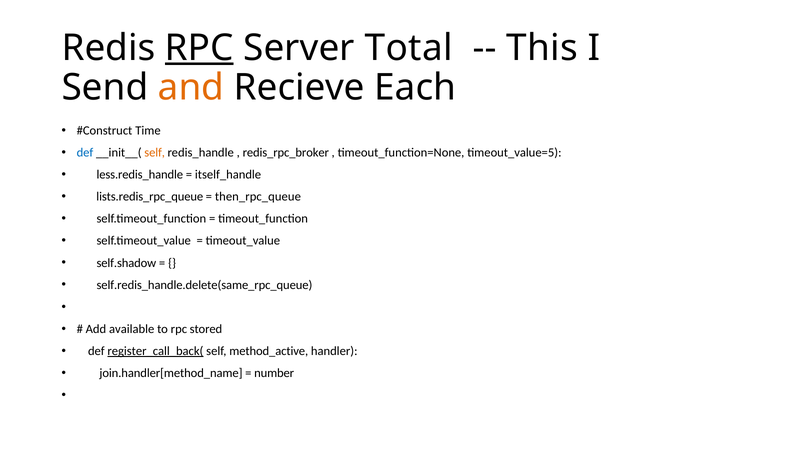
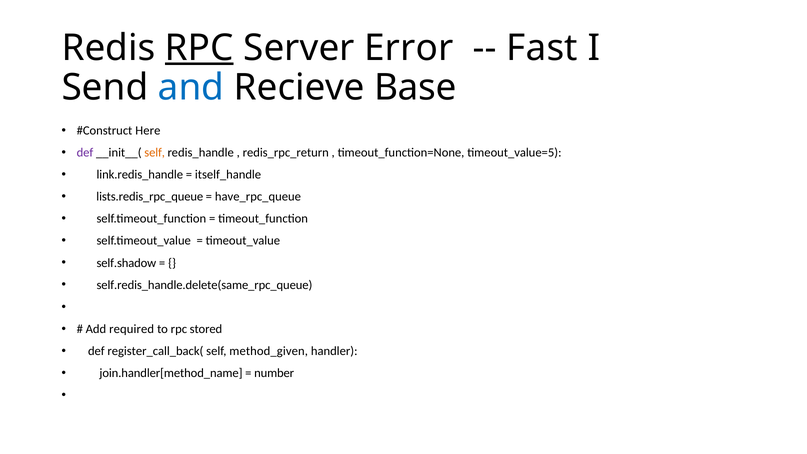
Total: Total -> Error (409, 48)
This: This -> Fast (542, 48)
and colour: orange -> blue (191, 88)
Each: Each -> Base (415, 88)
Time: Time -> Here (148, 131)
def colour: blue -> purple (85, 153)
redis_rpc_broker: redis_rpc_broker -> redis_rpc_return (286, 153)
less.redis_handle: less.redis_handle -> link.redis_handle (140, 175)
then_rpc_queue: then_rpc_queue -> have_rpc_queue (258, 197)
available: available -> required (132, 329)
register_call_back( underline: present -> none (155, 351)
method_active: method_active -> method_given (269, 351)
